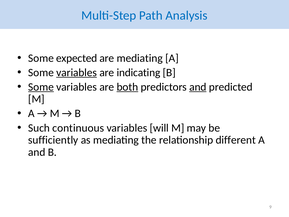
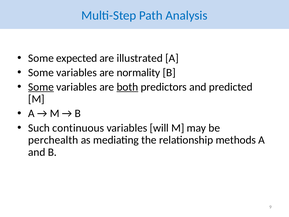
are mediating: mediating -> illustrated (140, 58)
variables underline: present -> none (77, 72)
indicating: indicating -> normality (138, 72)
and underline: present -> none (198, 87)
sufficiently: sufficiently -> perchealth (53, 140)
different: different -> methods (236, 140)
